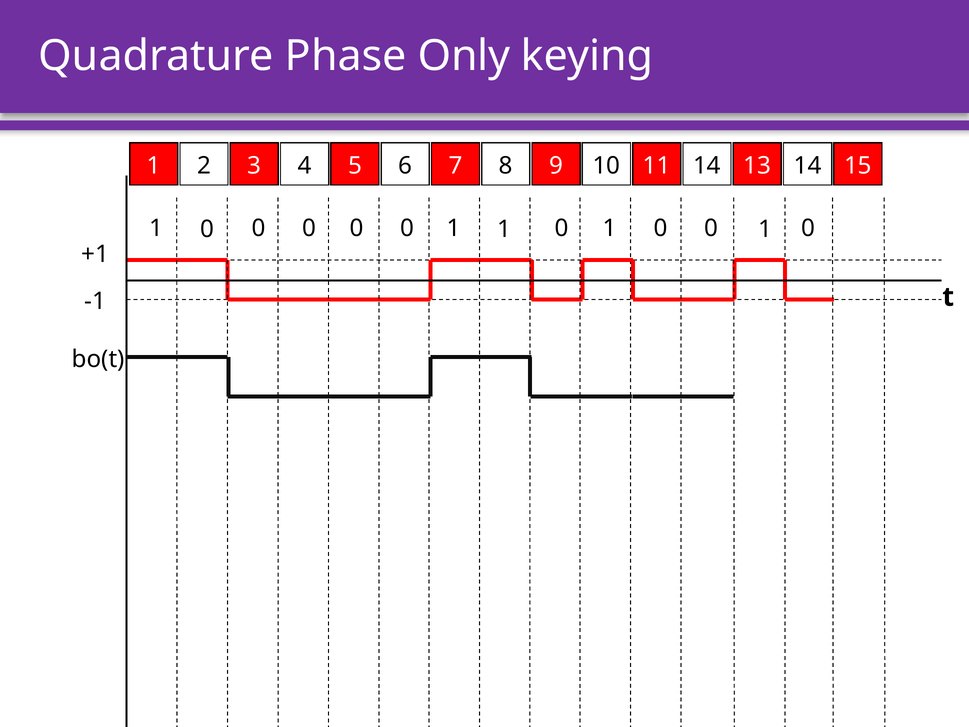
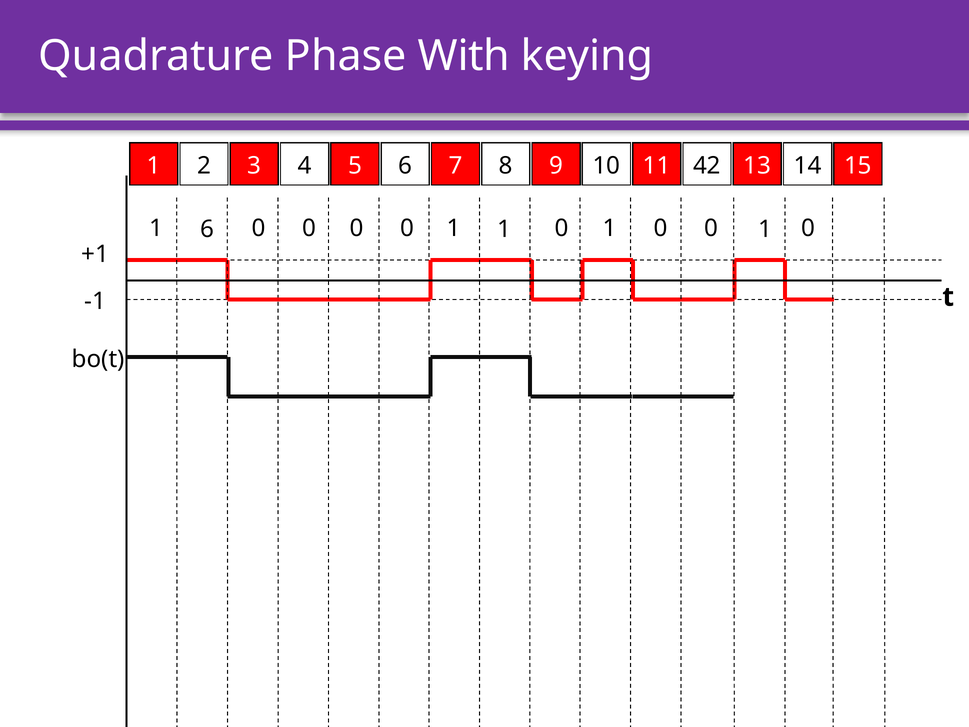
Only: Only -> With (464, 56)
11 14: 14 -> 42 (707, 166)
0: 0 -> 6 (207, 229)
